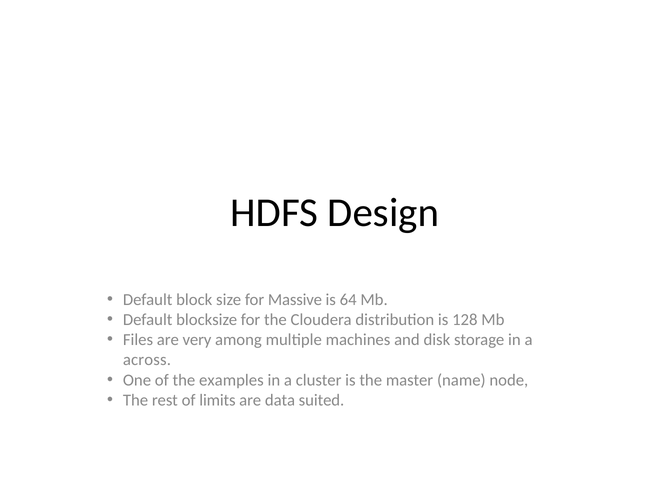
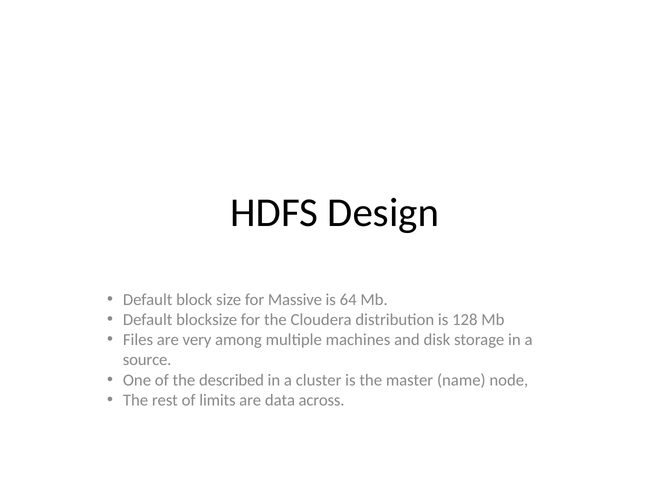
across: across -> source (147, 360)
examples: examples -> described (232, 380)
suited: suited -> across (322, 400)
